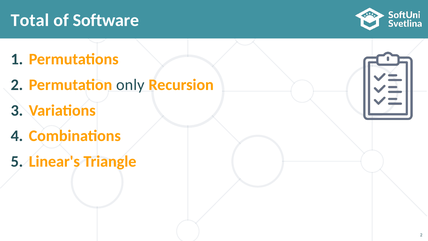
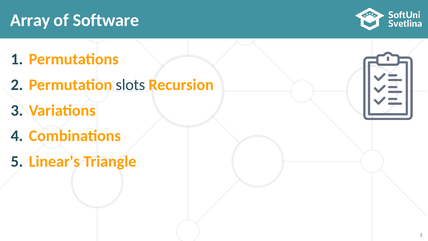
Total: Total -> Array (30, 20)
only: only -> slots (130, 85)
